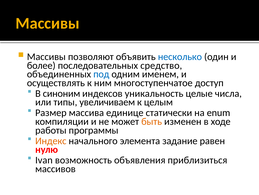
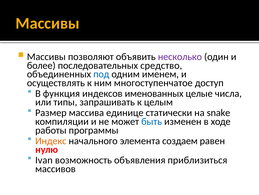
несколько colour: blue -> purple (180, 57)
синоним: синоним -> функция (61, 93)
уникальность: уникальность -> именованных (154, 93)
увеличиваем: увеличиваем -> запрашивать (107, 102)
enum: enum -> snake (219, 112)
быть colour: orange -> blue (152, 121)
задание: задание -> создаем (180, 140)
